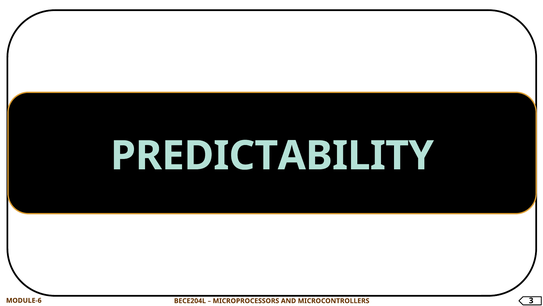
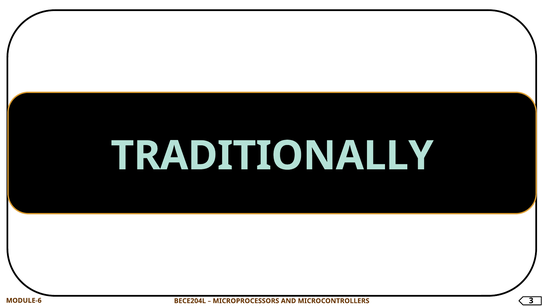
PREDICTABILITY: PREDICTABILITY -> TRADITIONALLY (272, 156)
